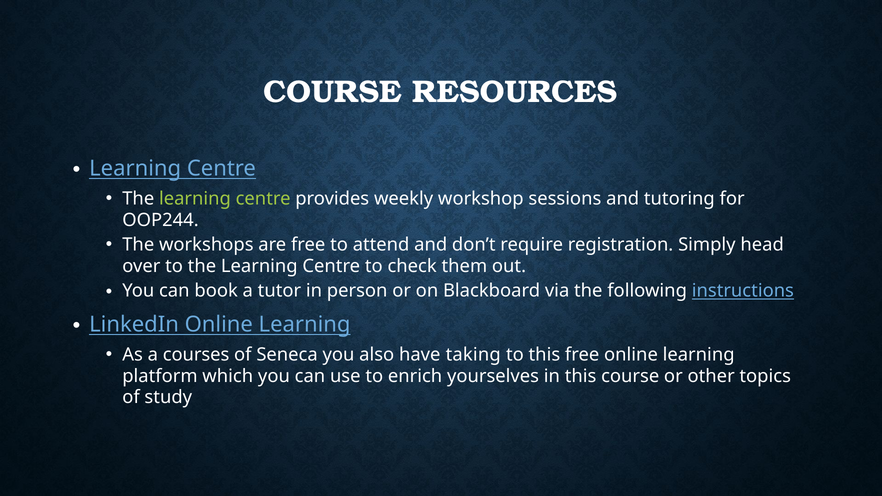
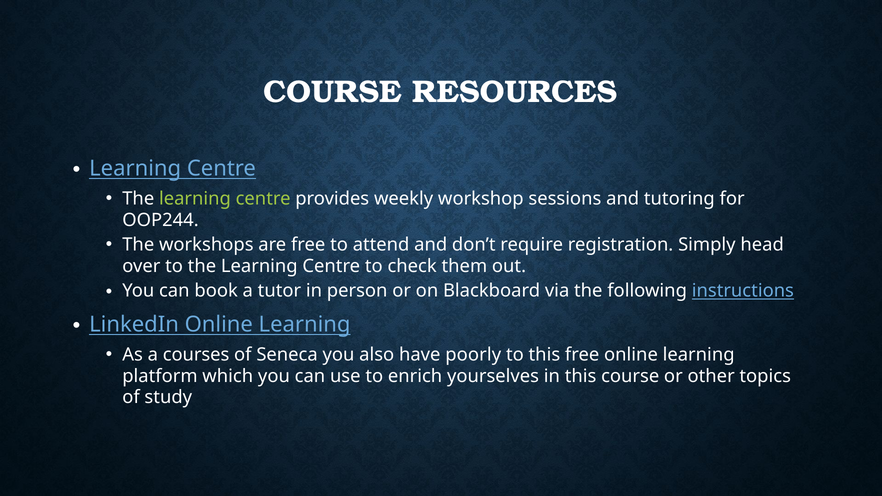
taking: taking -> poorly (473, 355)
